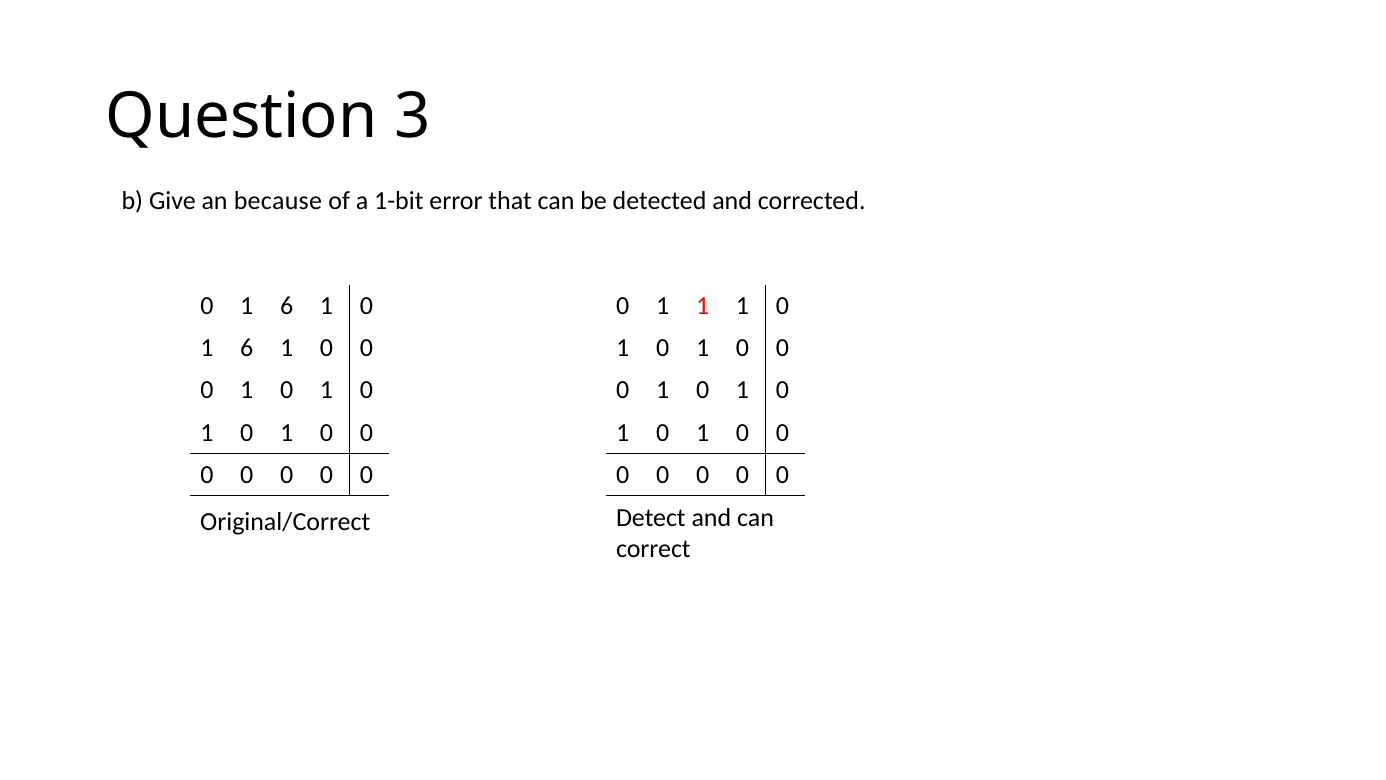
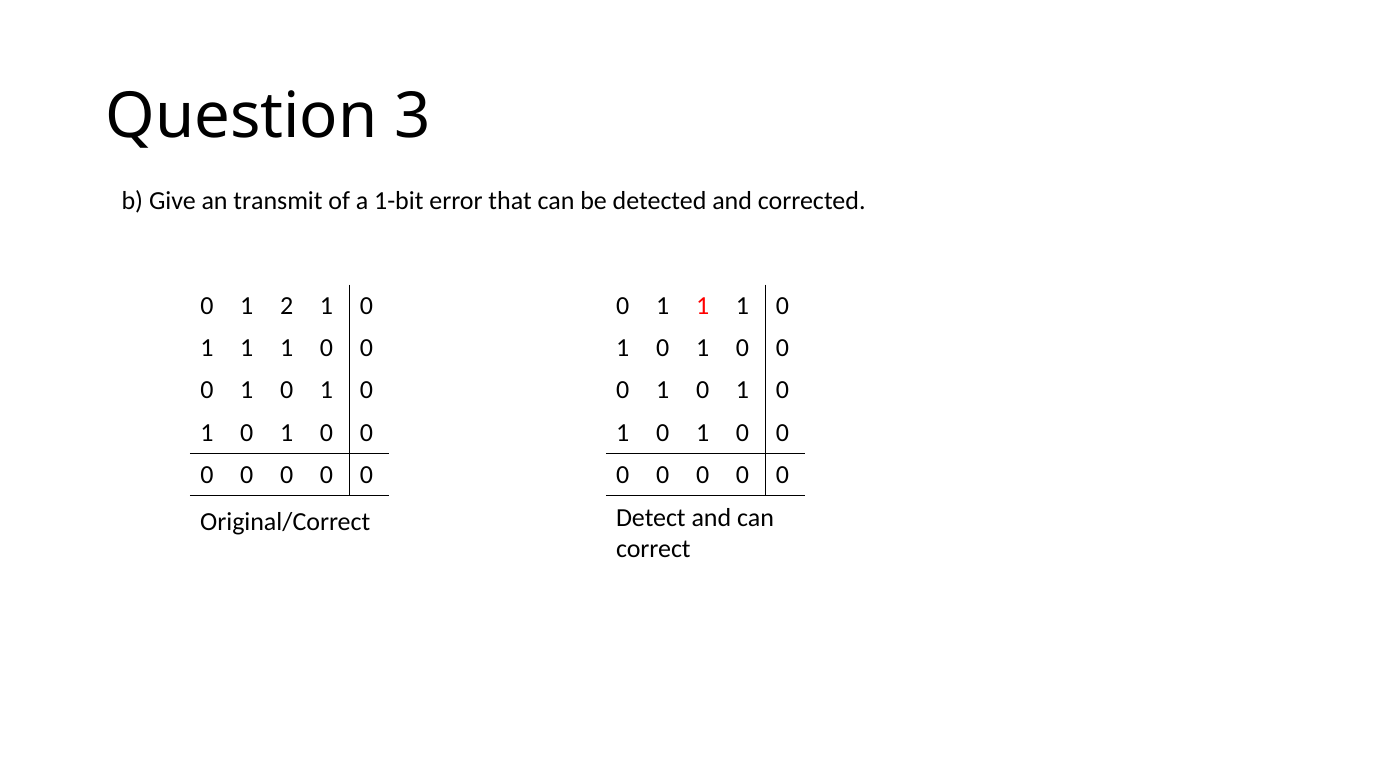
because: because -> transmit (278, 201)
6: 6 -> 2 (287, 306)
6: 6 -> 1 (247, 348)
